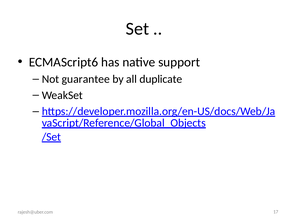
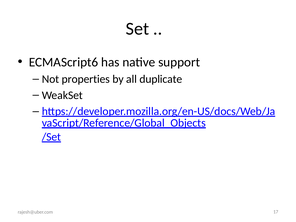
guarantee: guarantee -> properties (86, 79)
